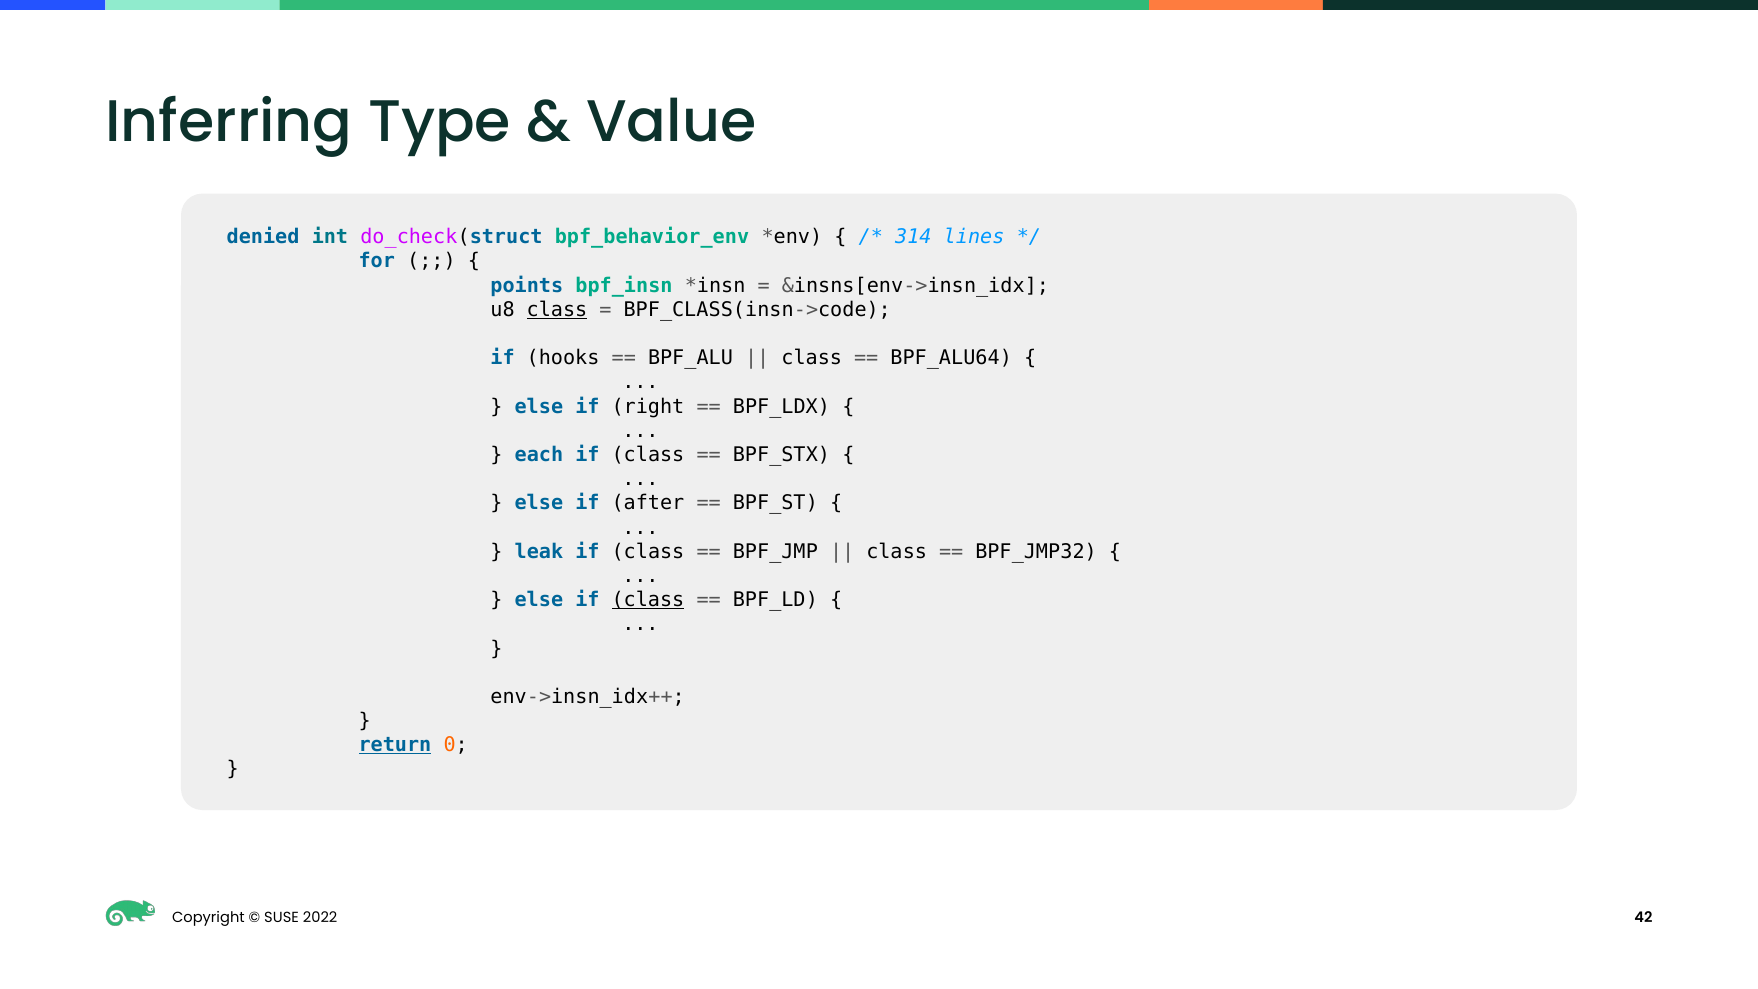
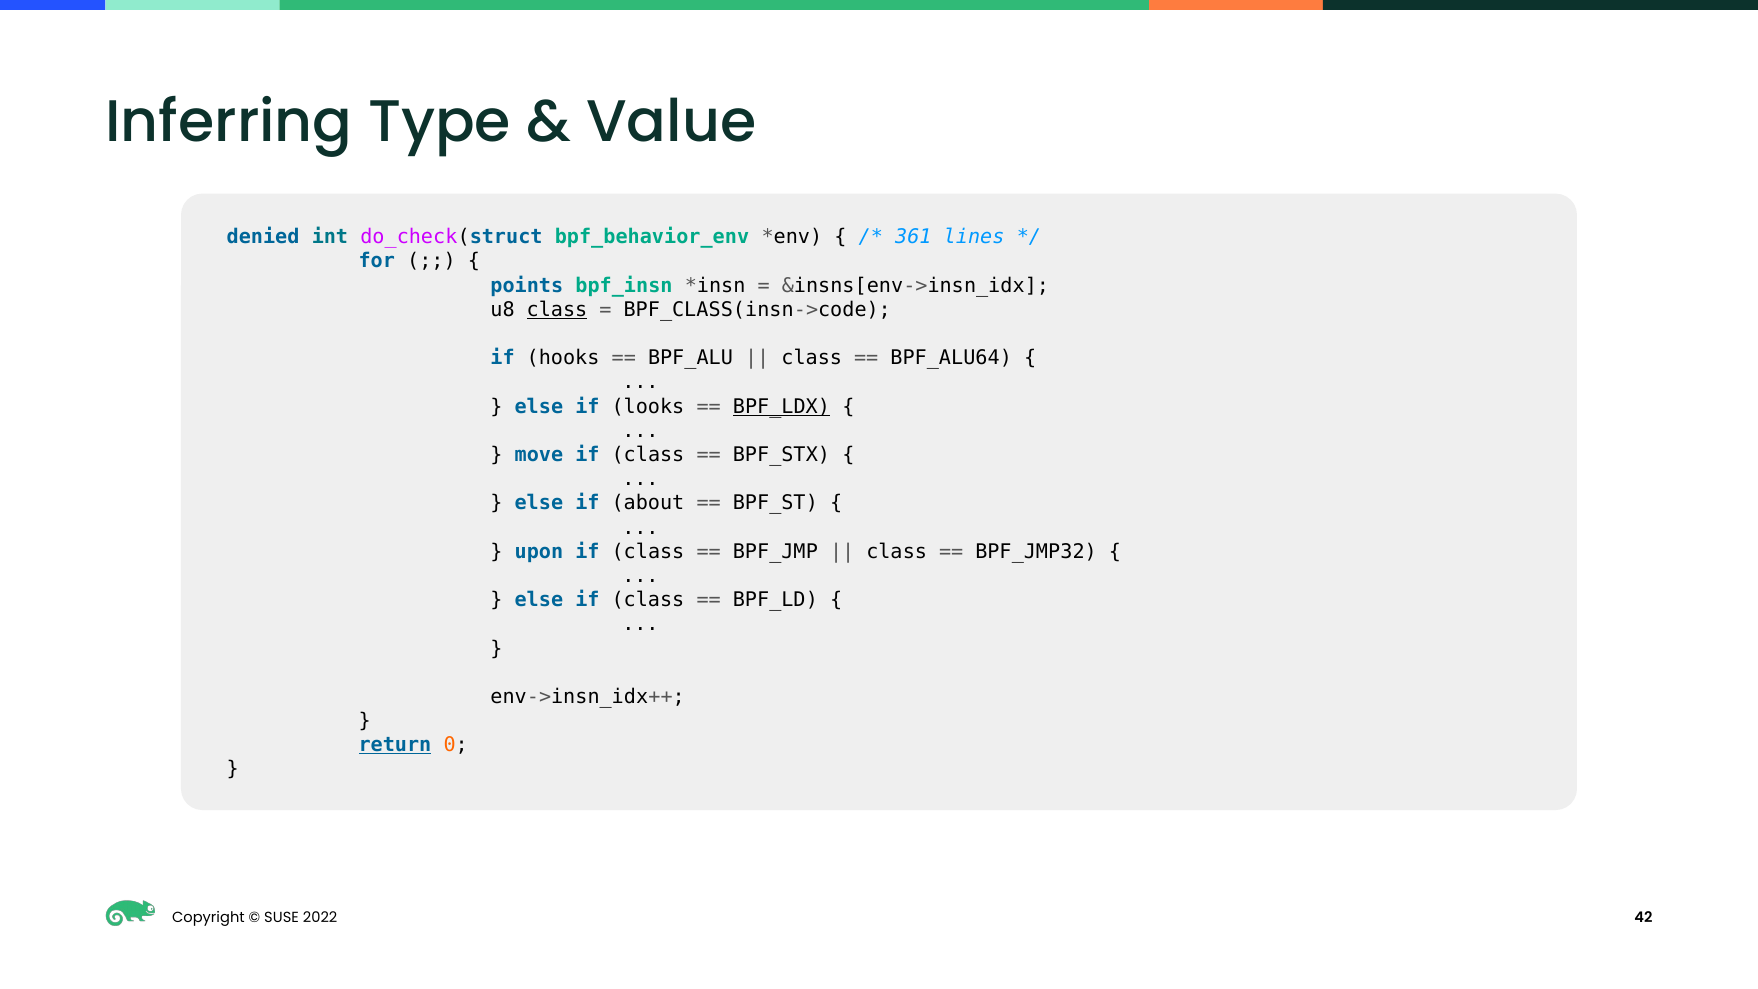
314: 314 -> 361 (913, 237)
right: right -> looks (648, 406)
BPF_LDX underline: none -> present (781, 406)
each: each -> move (539, 455)
after: after -> about (648, 503)
leak: leak -> upon (539, 552)
class underline: present -> none (648, 600)
